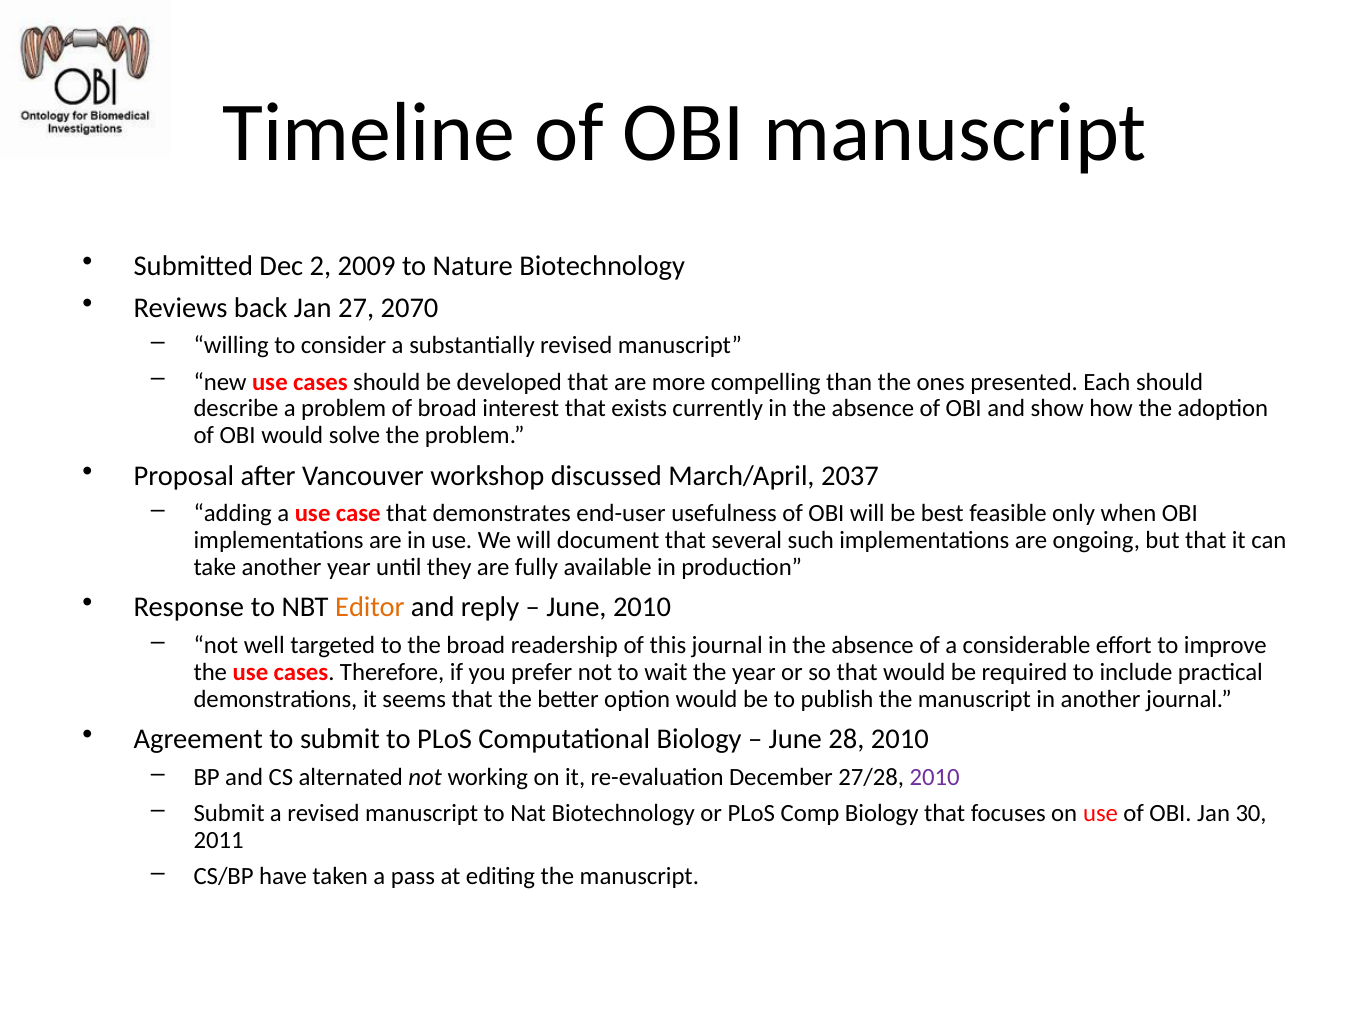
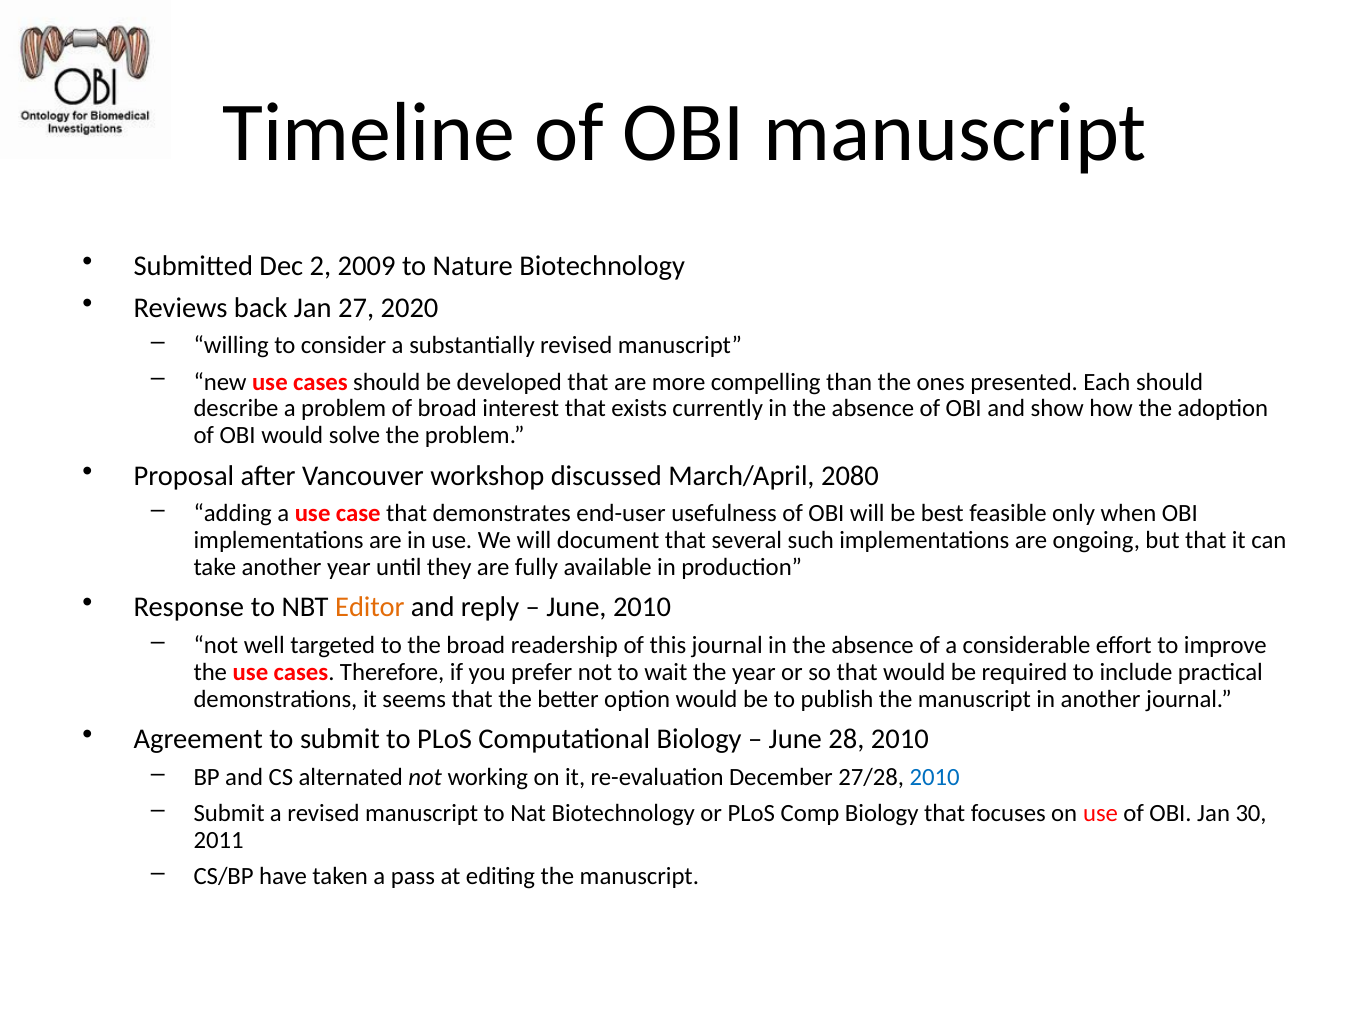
2070: 2070 -> 2020 (409, 308)
2037: 2037 -> 2080 (850, 476)
2010 colour: purple -> blue (935, 777)
